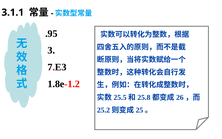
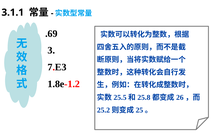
.95: .95 -> .69 (51, 34)
